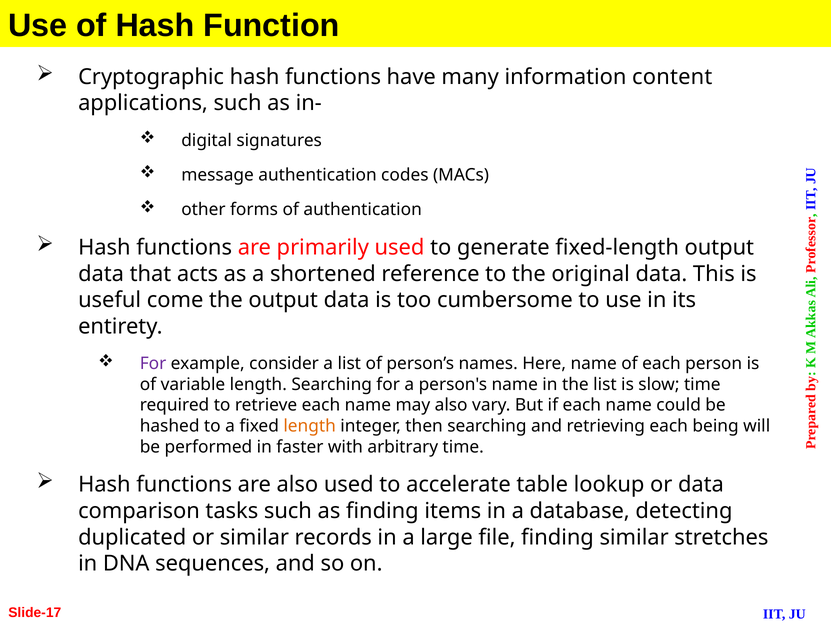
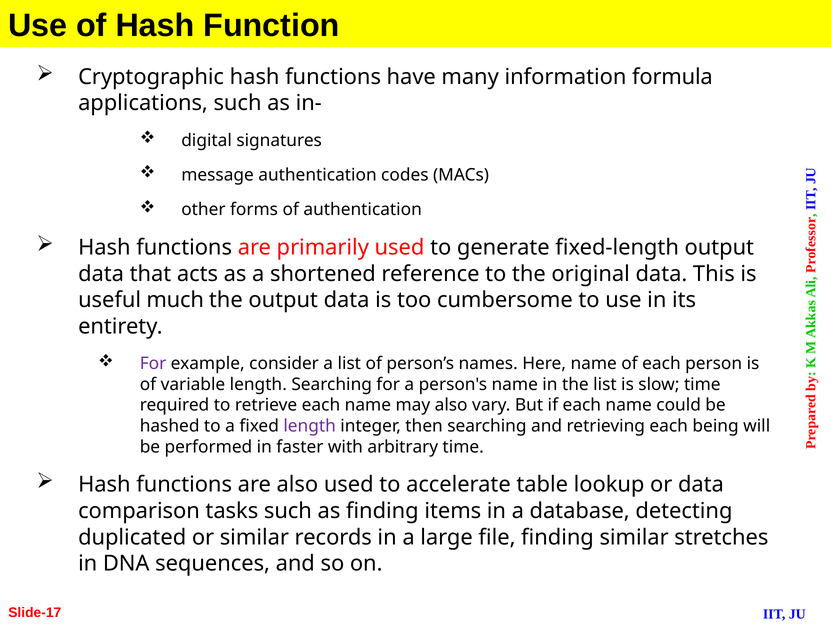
content: content -> formula (672, 77)
come: come -> much (175, 300)
length colour: orange -> purple (310, 425)
